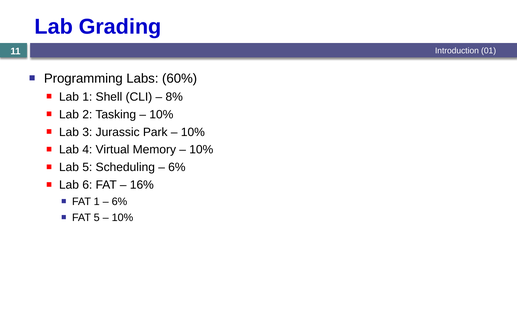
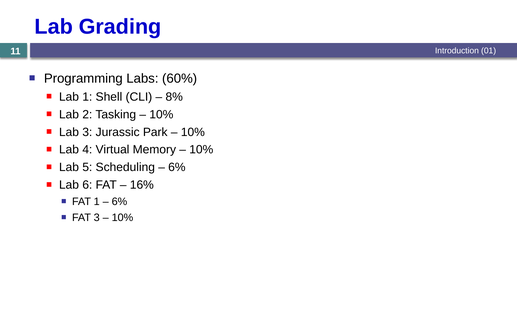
FAT 5: 5 -> 3 (97, 218)
